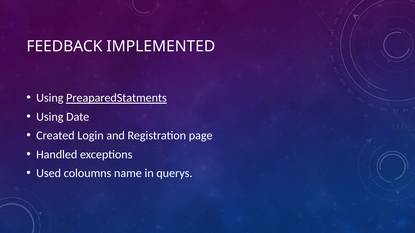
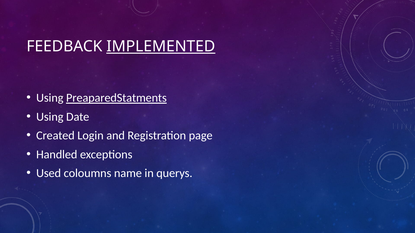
IMPLEMENTED underline: none -> present (161, 47)
